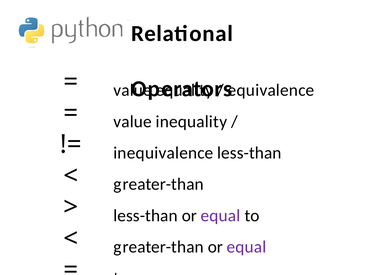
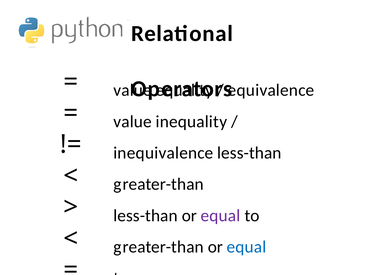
equal colour: purple -> blue (247, 246)
